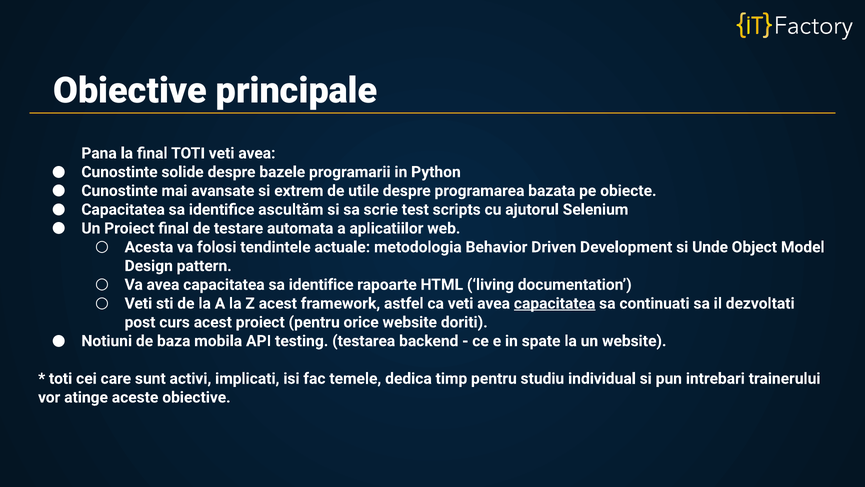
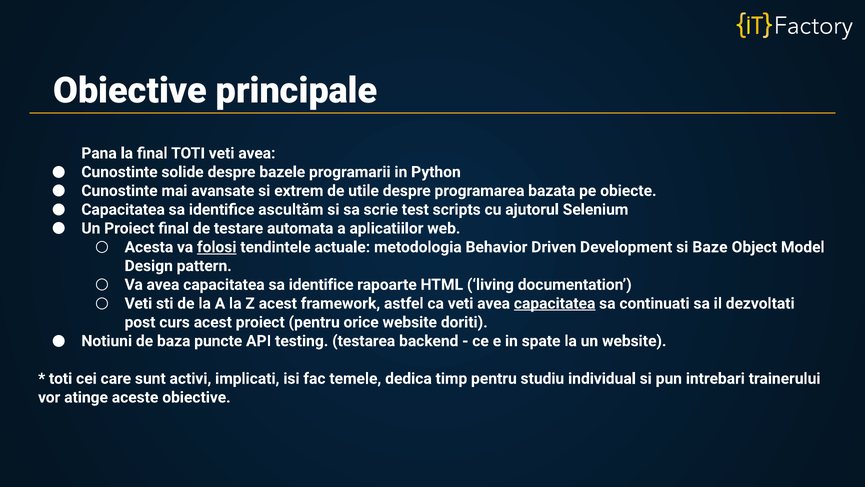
folosi underline: none -> present (217, 247)
Unde: Unde -> Baze (710, 247)
mobila: mobila -> puncte (218, 341)
